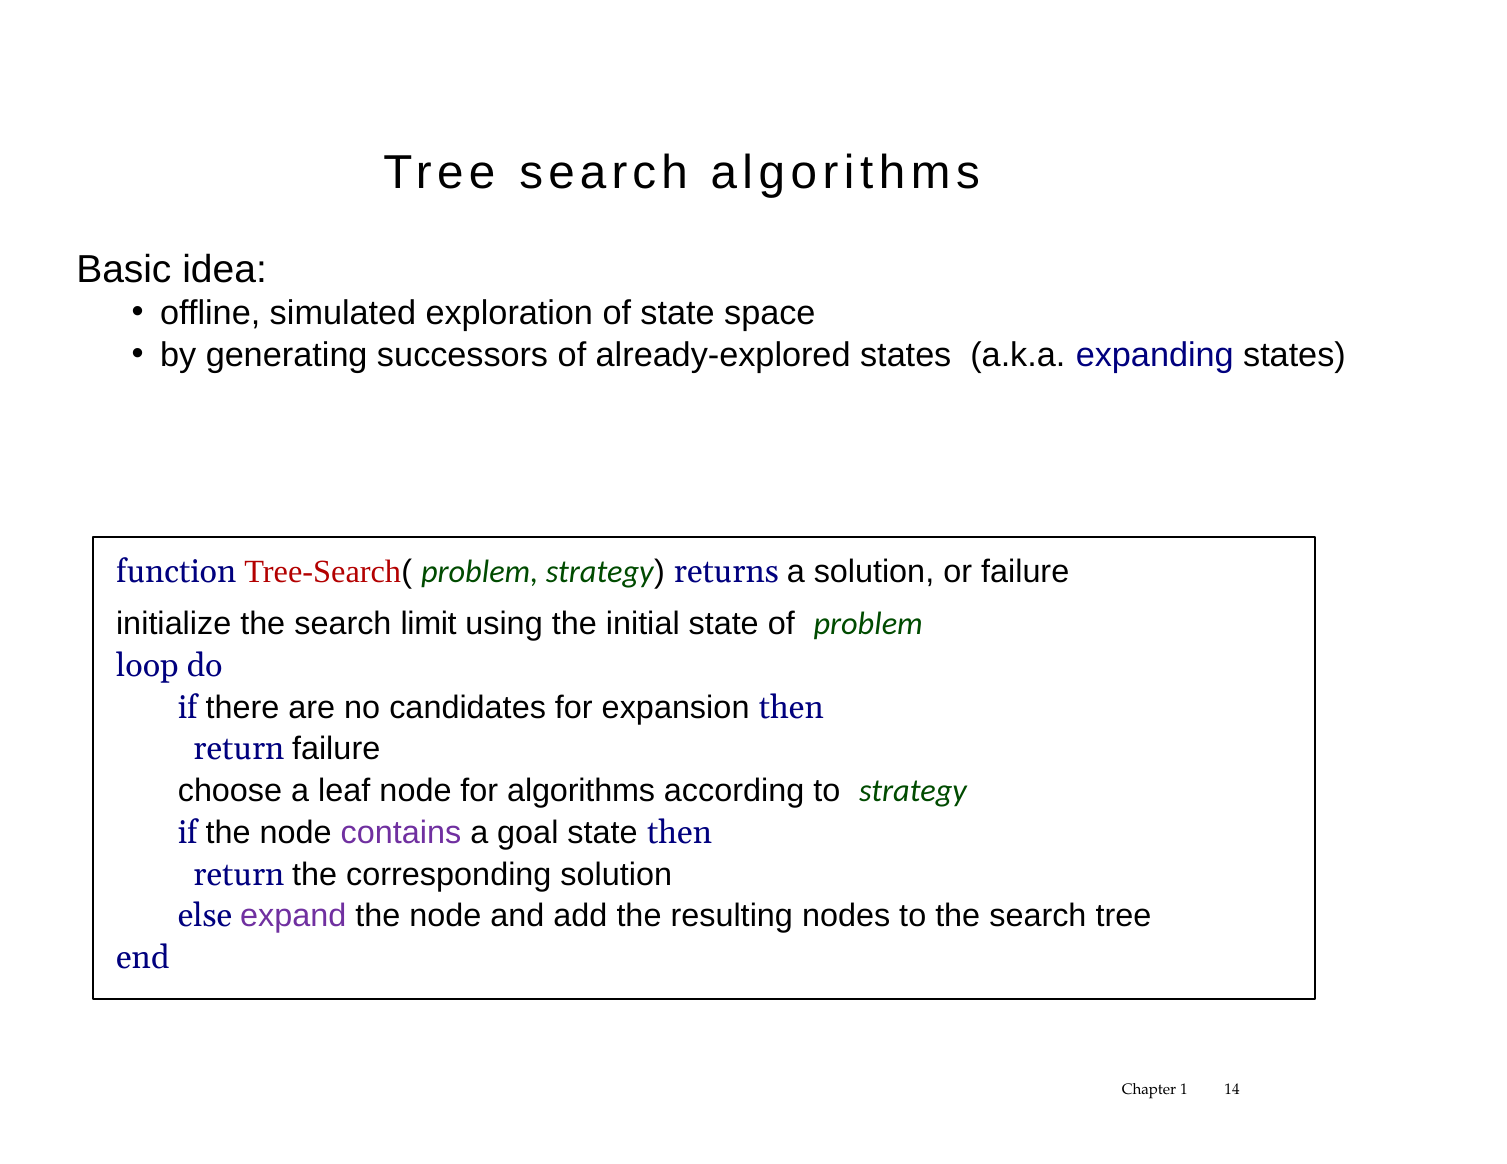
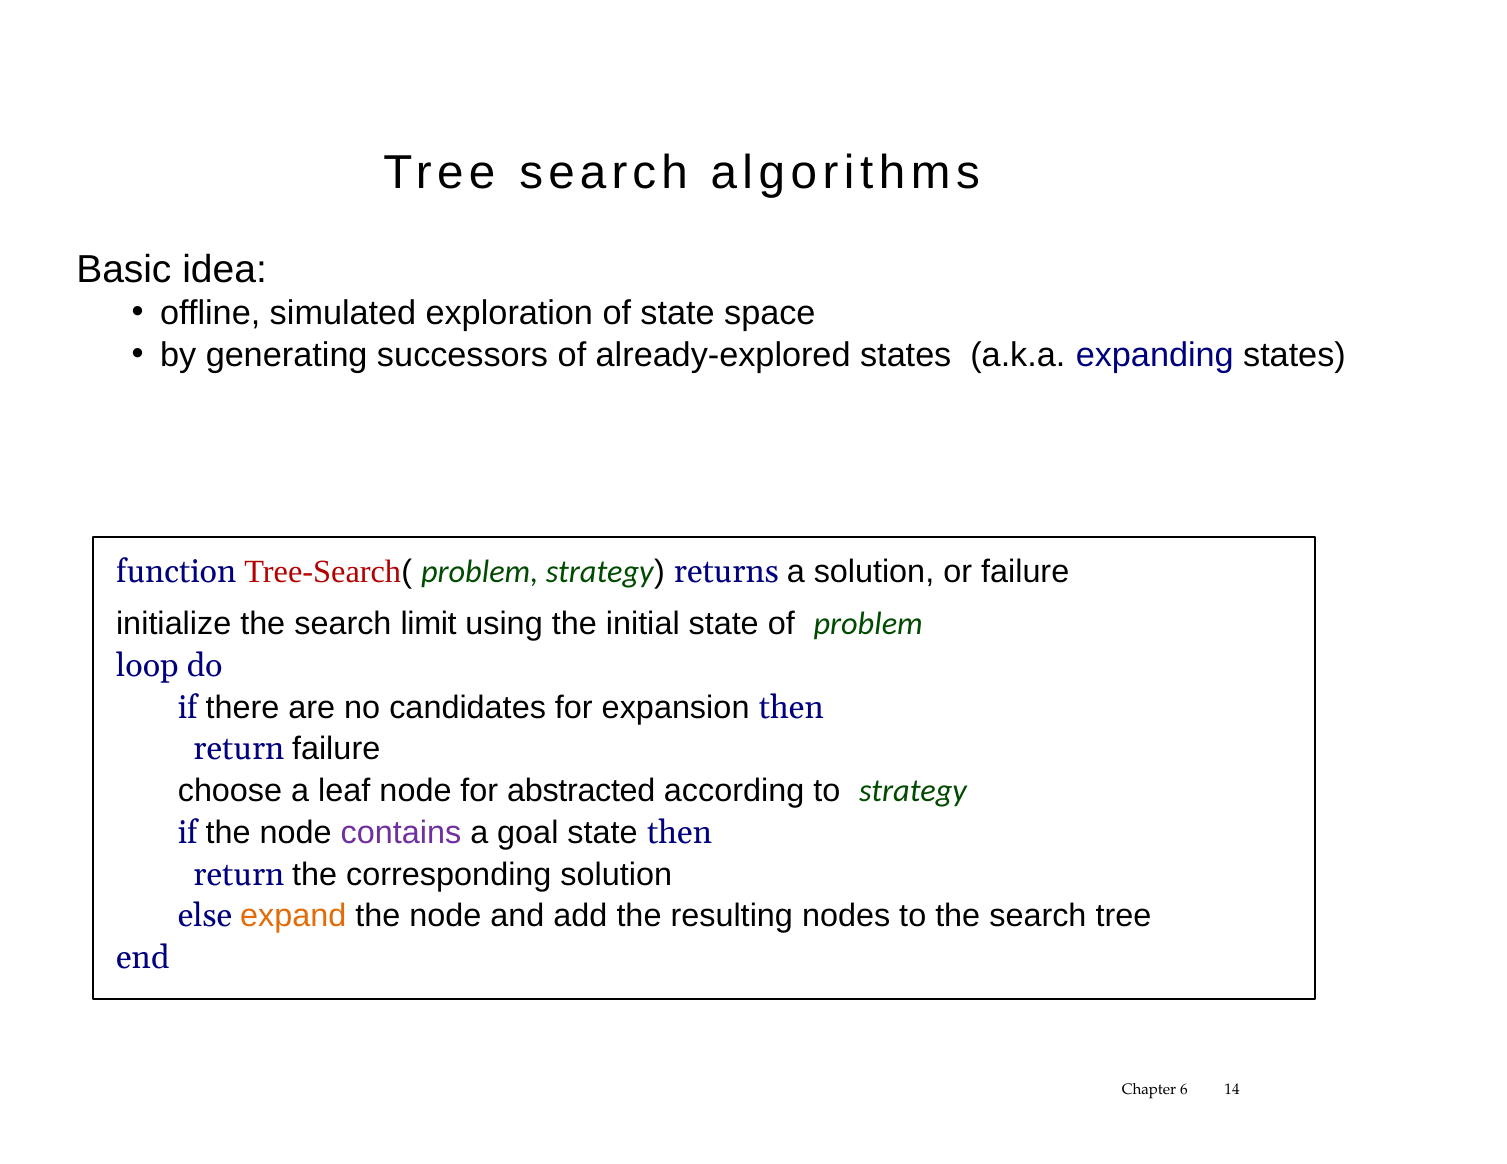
for algorithms: algorithms -> abstracted (581, 791)
expand colour: purple -> orange (293, 917)
1: 1 -> 6 (1184, 1090)
